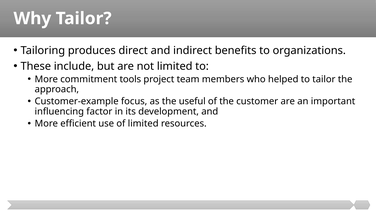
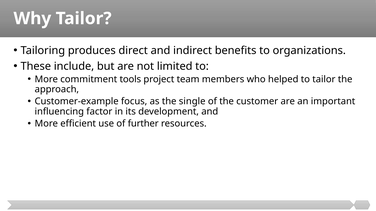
useful: useful -> single (192, 102)
of limited: limited -> further (143, 124)
